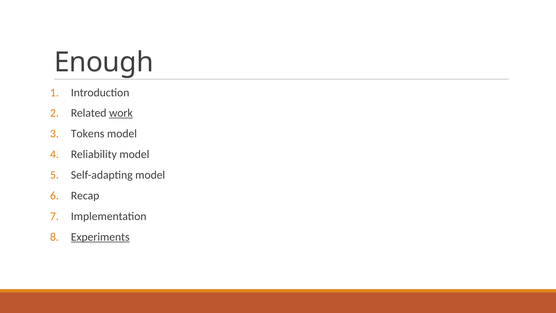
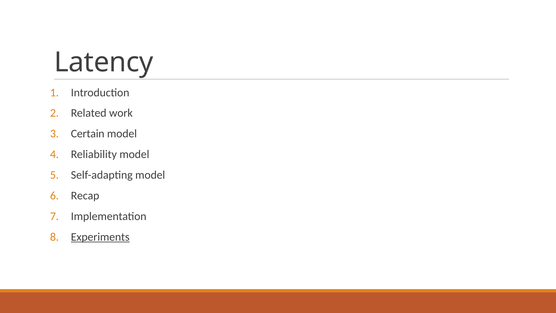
Enough: Enough -> Latency (104, 62)
work underline: present -> none (121, 113)
Tokens: Tokens -> Certain (88, 134)
